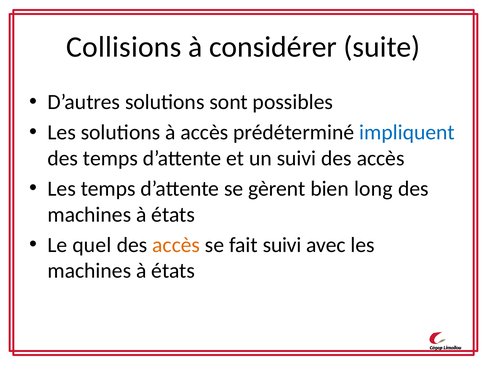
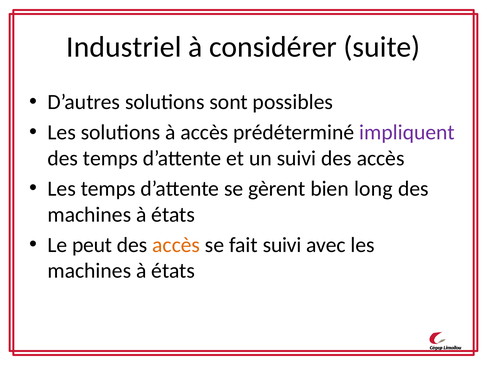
Collisions: Collisions -> Industriel (124, 47)
impliquent colour: blue -> purple (407, 132)
quel: quel -> peut (92, 245)
